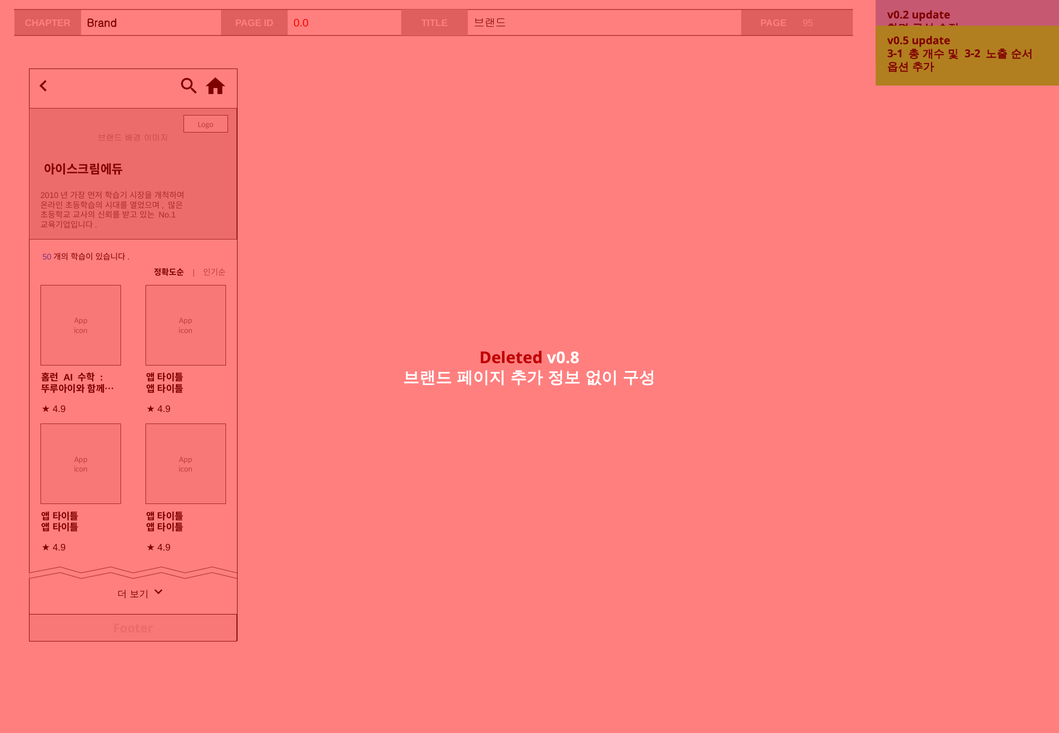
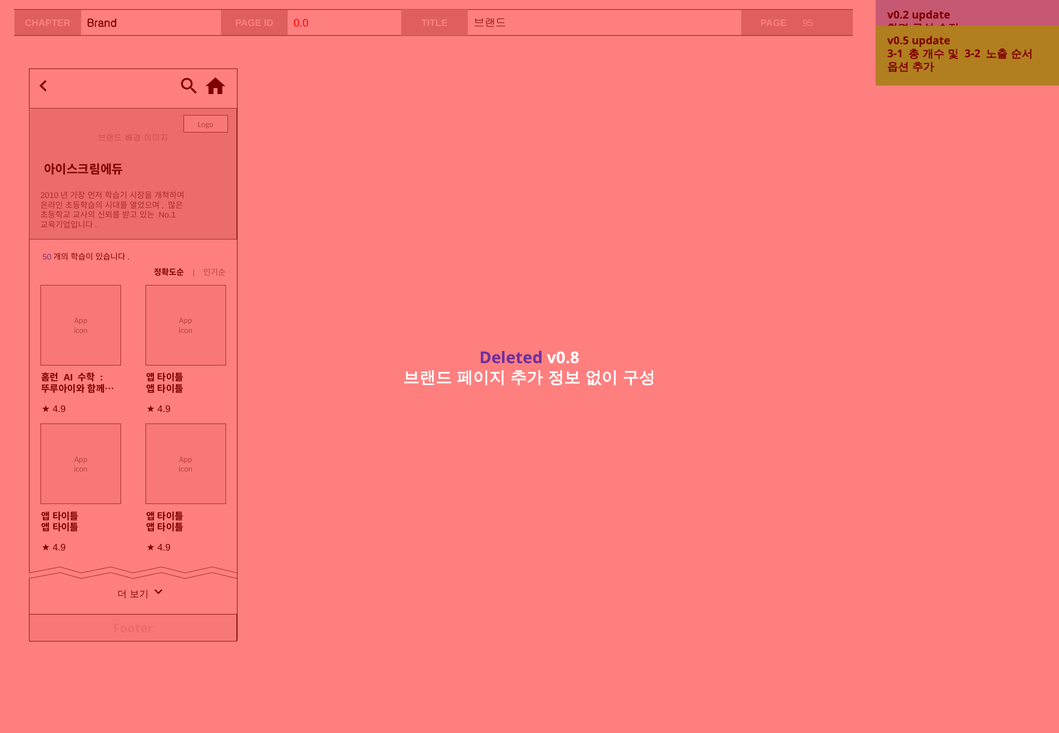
Deleted colour: red -> purple (511, 358)
